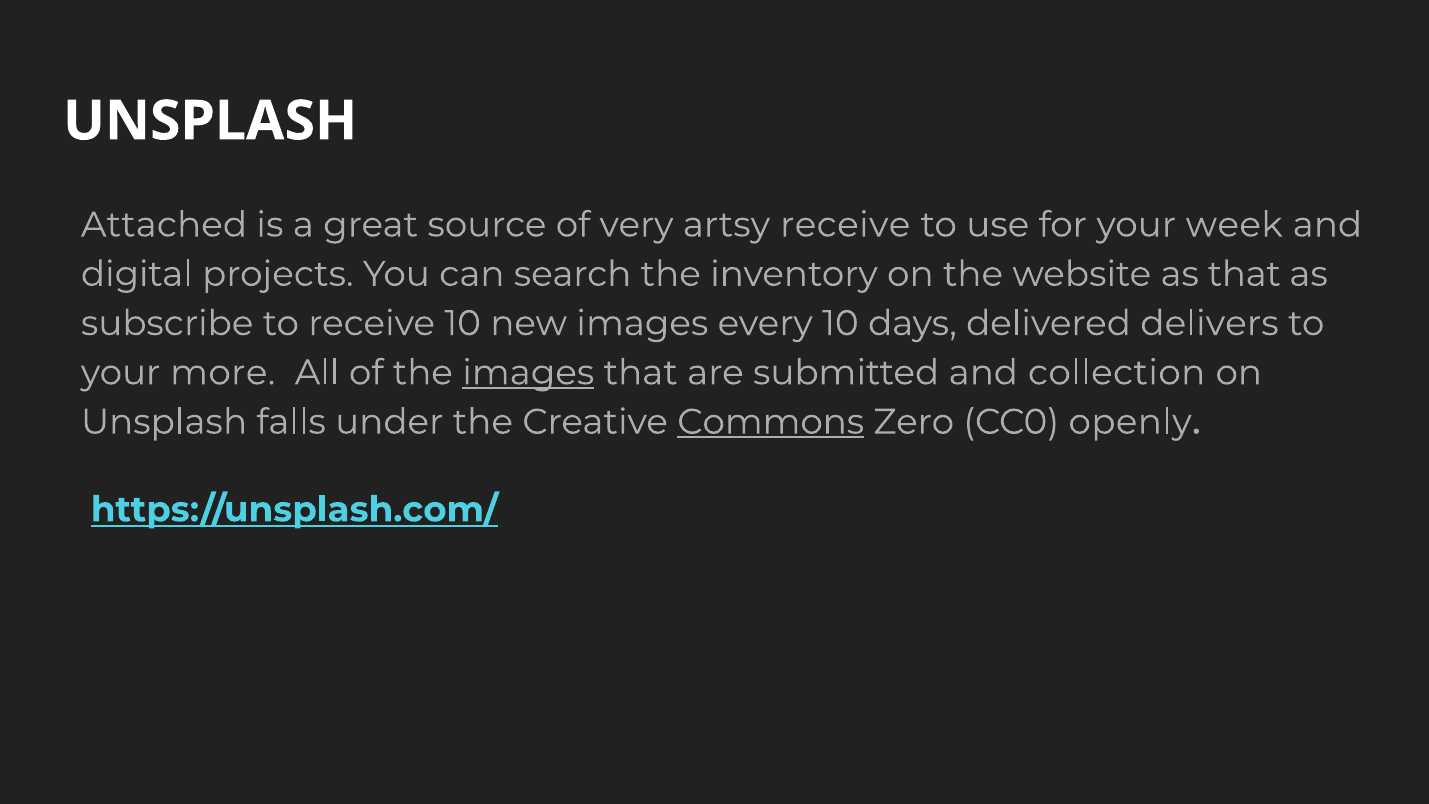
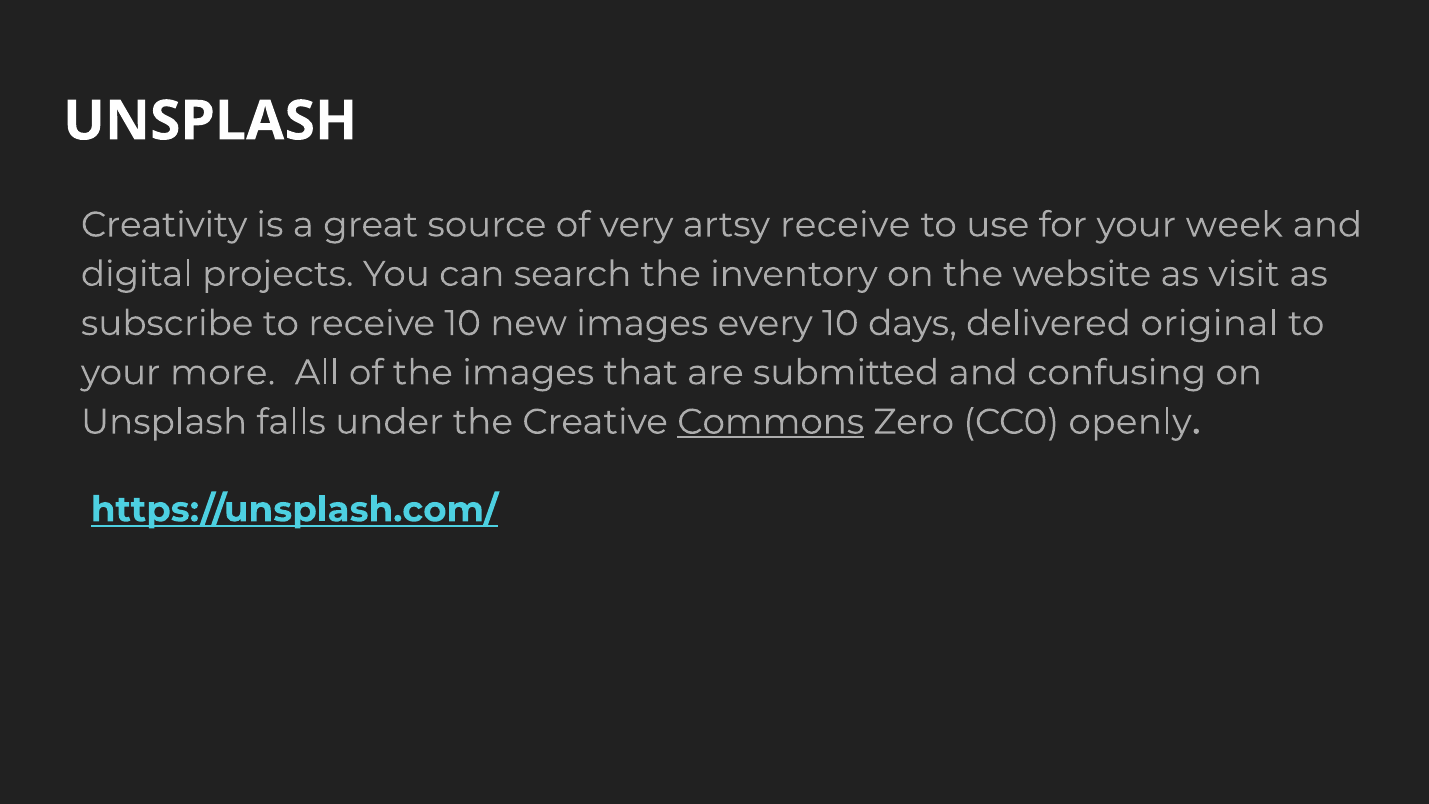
Attached: Attached -> Creativity (164, 225)
as that: that -> visit (1244, 274)
delivers: delivers -> original (1209, 323)
images underline: present -> none (528, 373)
collection: collection -> confusing (1117, 373)
